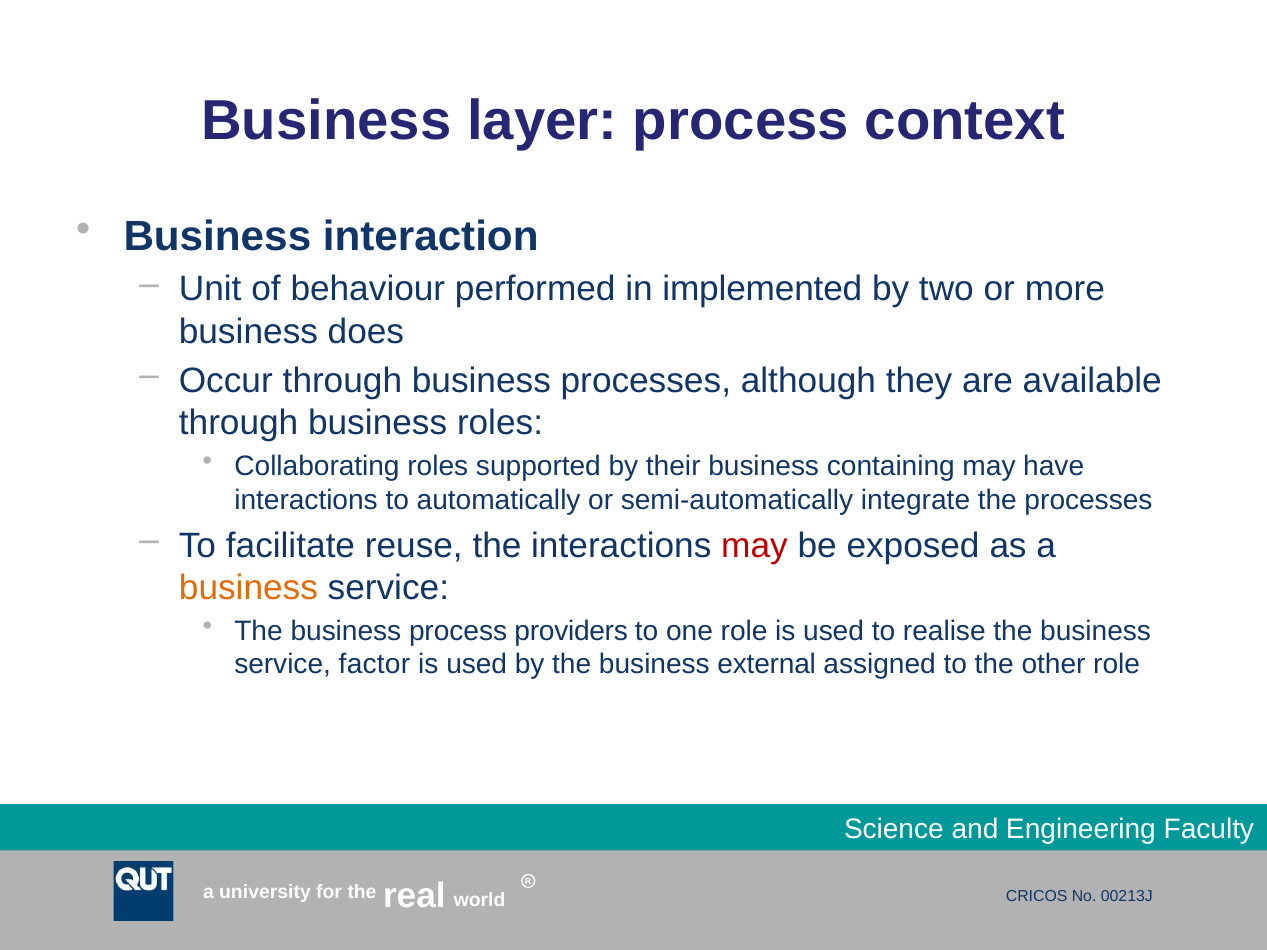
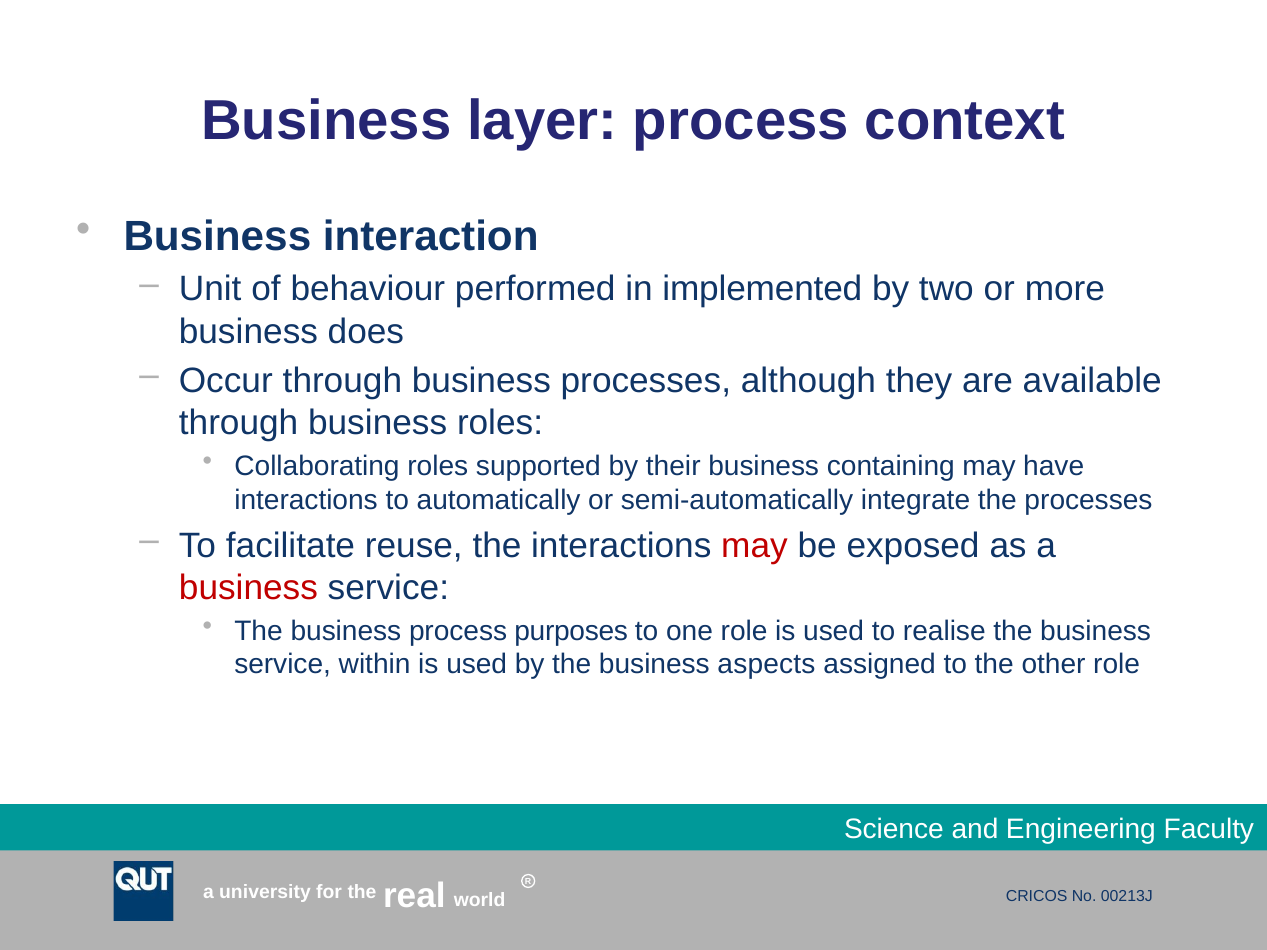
business colour: orange -> red (248, 588)
providers: providers -> purposes (571, 631)
factor: factor -> within (375, 665)
external: external -> aspects (766, 665)
